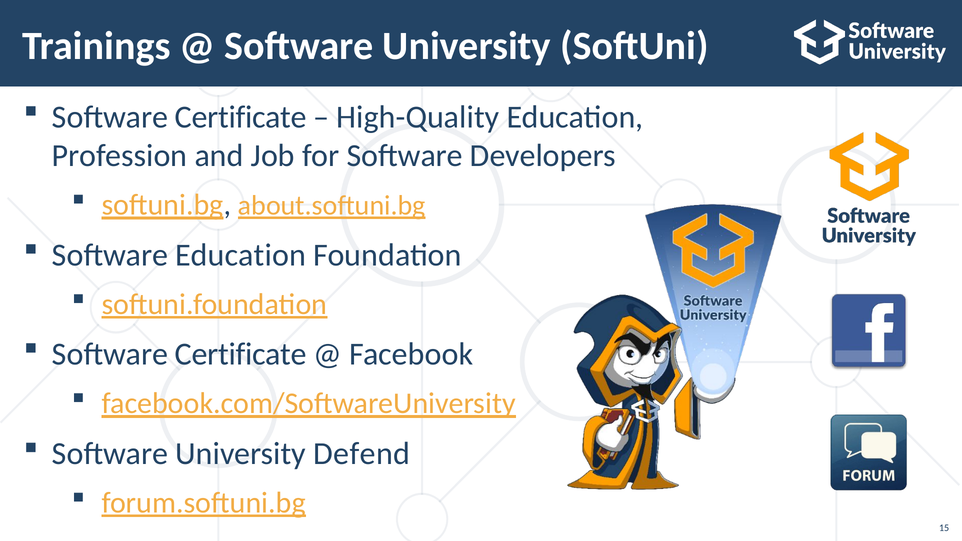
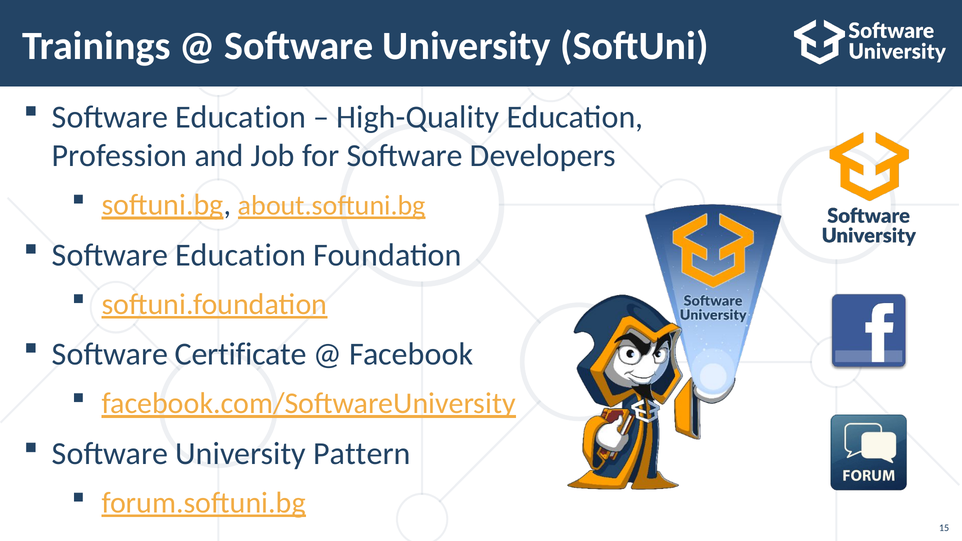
Certificate: Certificate -> Education (241, 117)
Defend: Defend -> Pattern (362, 454)
